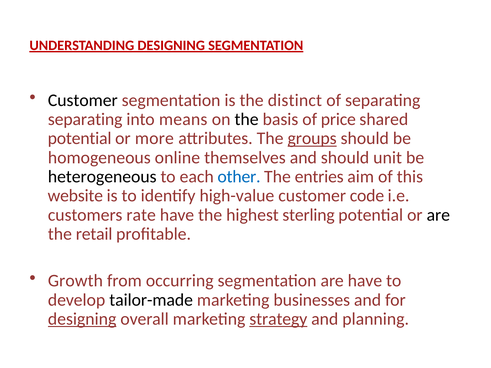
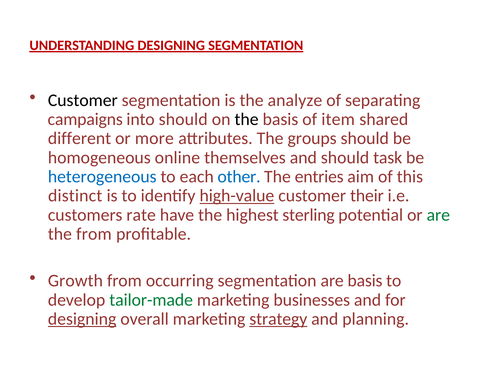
distinct: distinct -> analyze (295, 100)
separating: separating -> campaigns (85, 119)
into means: means -> should (183, 119)
price: price -> item (338, 119)
potential: potential -> different (79, 139)
groups underline: present -> none (312, 139)
unit: unit -> task (388, 158)
heterogeneous colour: black -> blue (102, 177)
website: website -> distinct (75, 196)
high-value underline: none -> present (237, 196)
code: code -> their (367, 196)
are colour: black -> green (438, 215)
the retail: retail -> from (94, 234)
are have: have -> basis (365, 281)
tailor-made colour: black -> green (151, 300)
